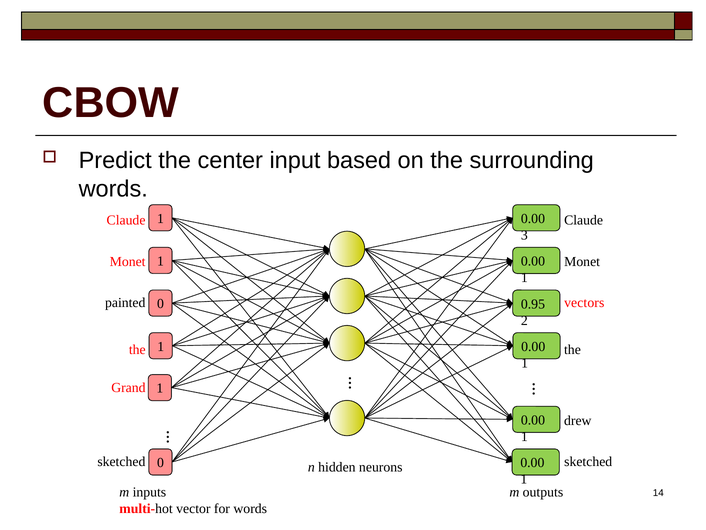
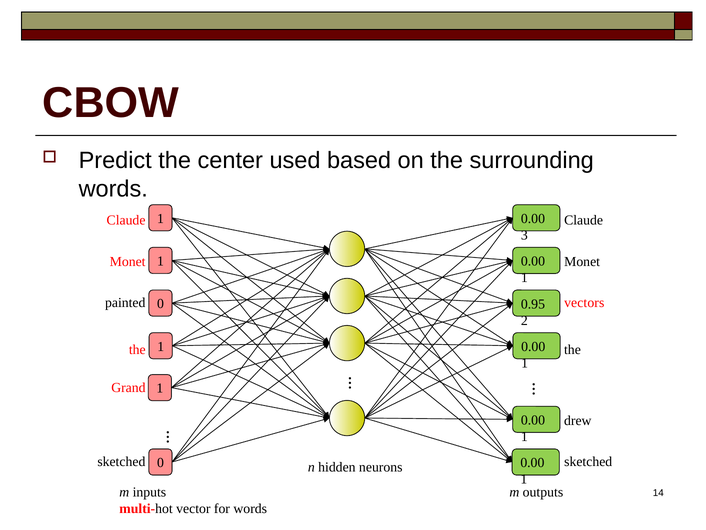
input: input -> used (295, 161)
